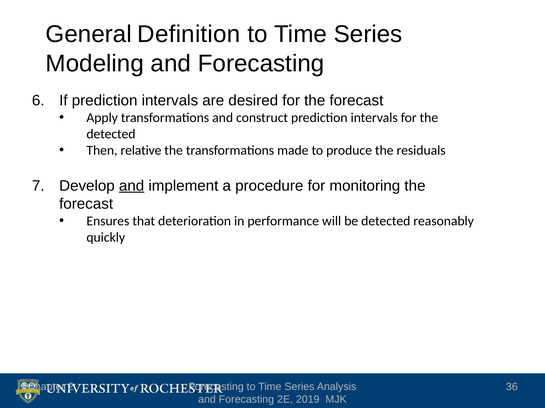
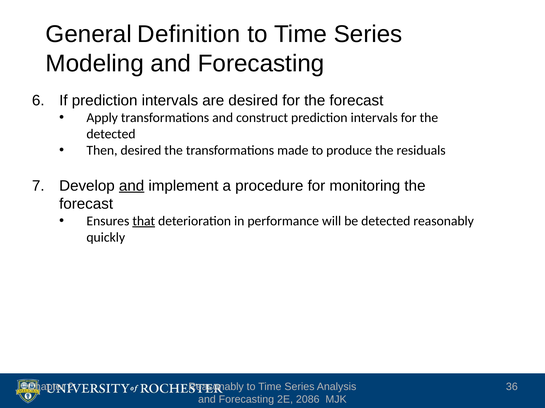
Then relative: relative -> desired (141, 151)
that underline: none -> present (144, 221)
2 Forecasting: Forecasting -> Reasonably (216, 387)
2019: 2019 -> 2086 (308, 400)
